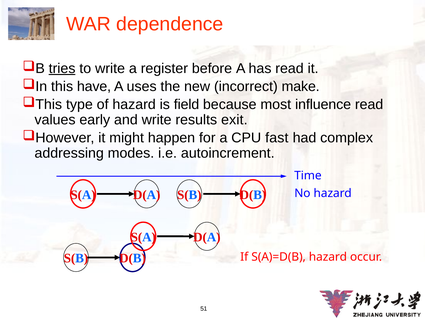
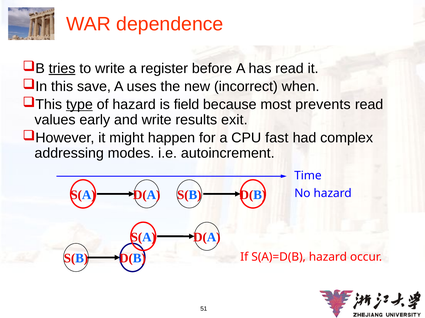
have: have -> save (94, 87)
make: make -> when (301, 87)
type underline: none -> present (79, 105)
influence: influence -> prevents (323, 105)
